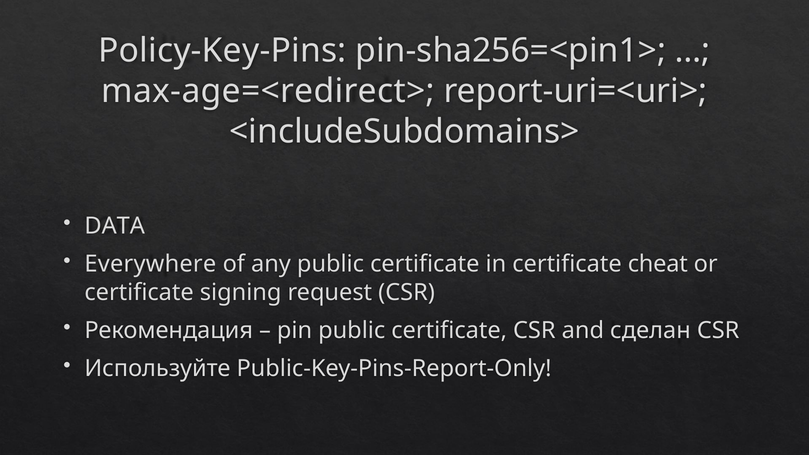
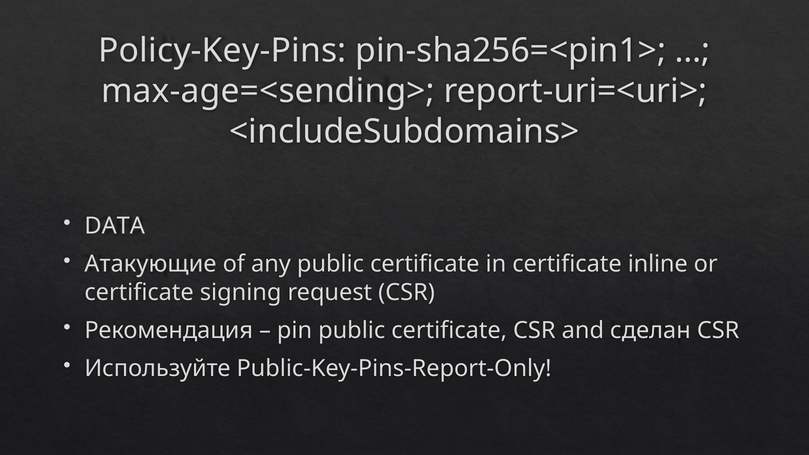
max-age=<redirect>: max-age=<redirect> -> max-age=<sending> (268, 91)
Everywhere: Everywhere -> Атакующие (150, 264)
cheat: cheat -> inline (658, 264)
